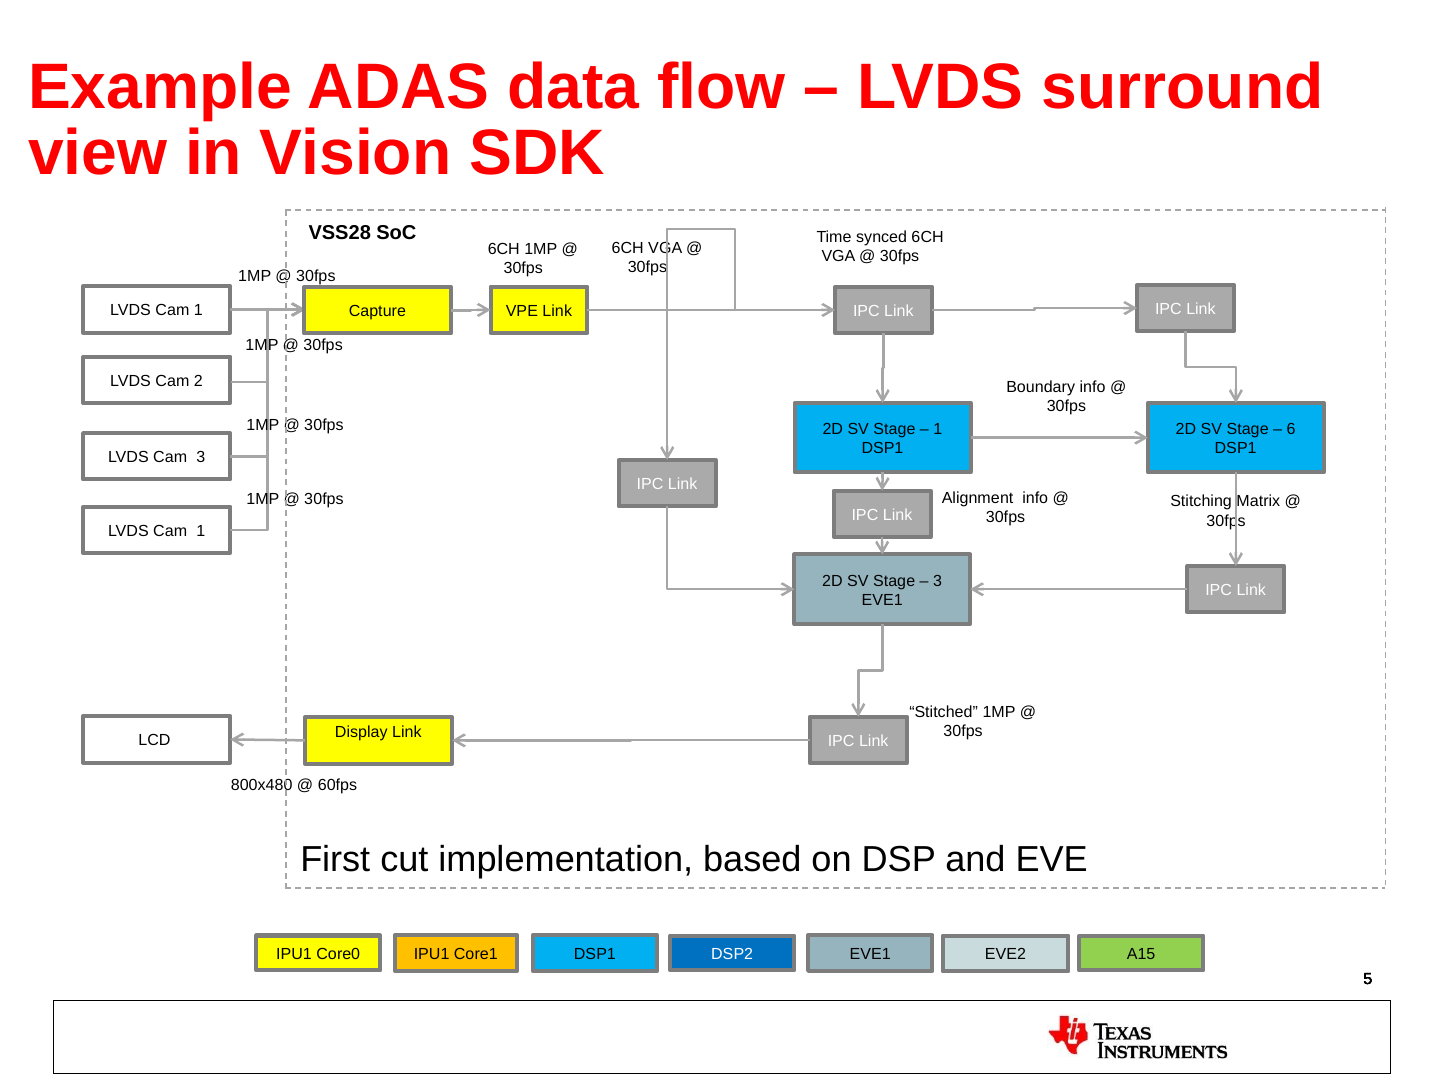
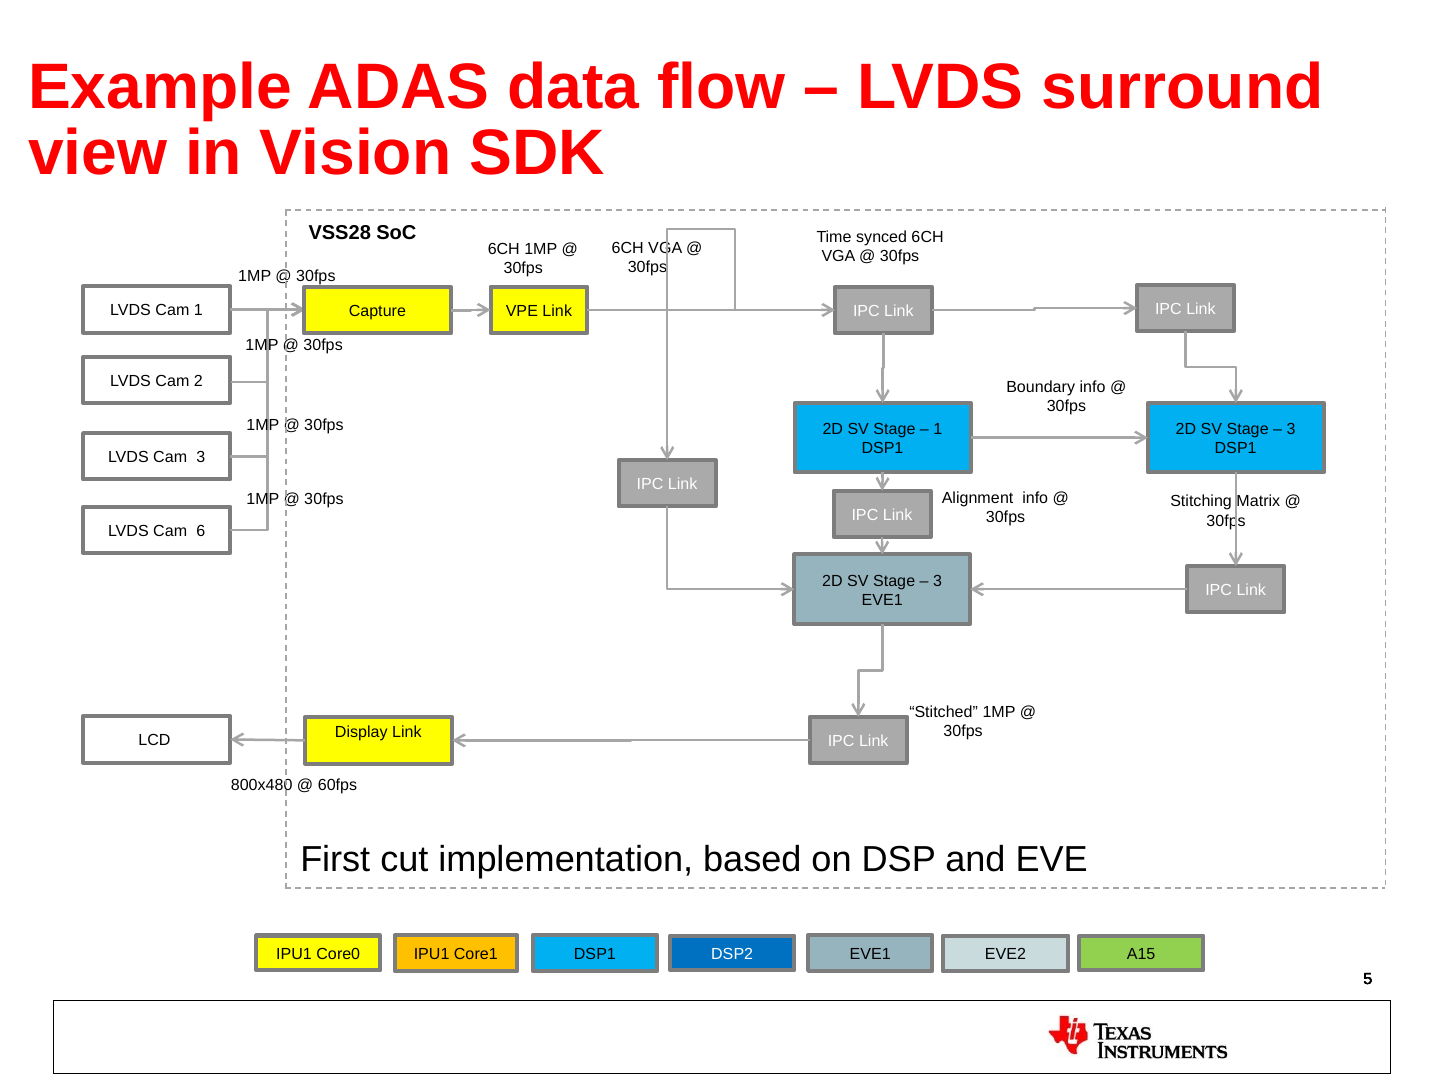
6: 6 -> 3 (1291, 429)
1: 1 -> 6 (201, 531)
